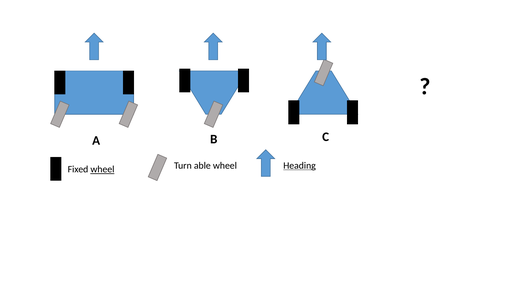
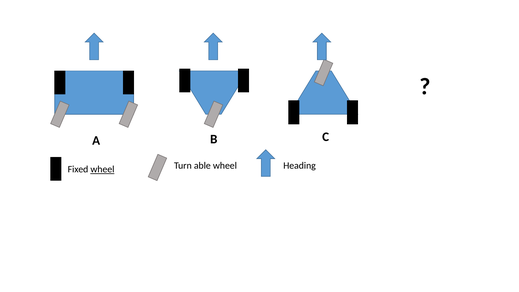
Heading underline: present -> none (300, 166)
